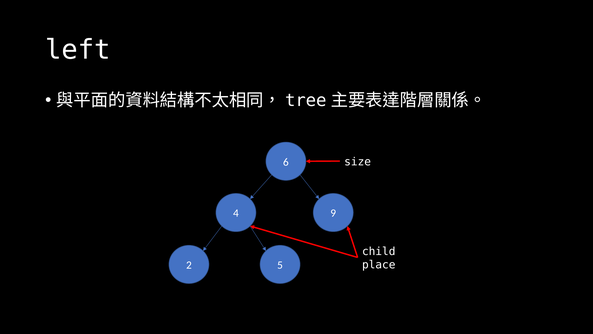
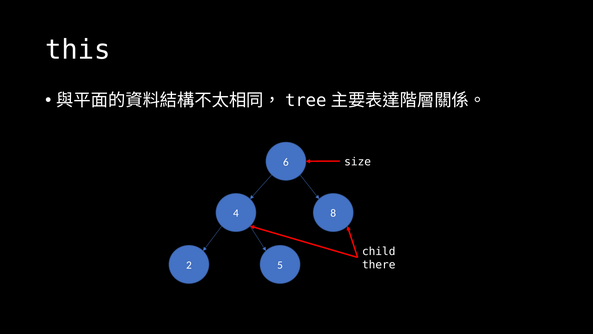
left: left -> this (78, 50)
9: 9 -> 8 (333, 213)
place: place -> there (379, 265)
